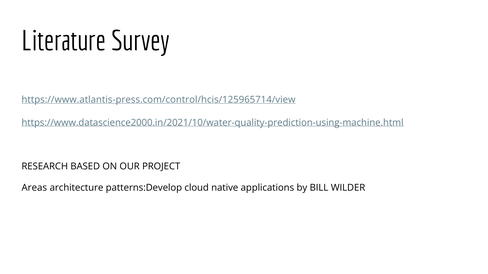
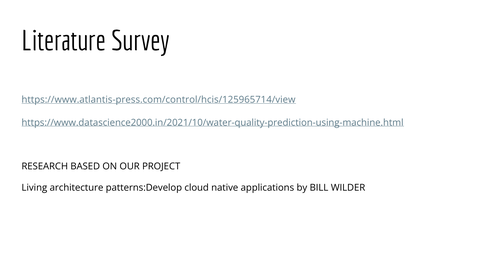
Areas: Areas -> Living (34, 188)
